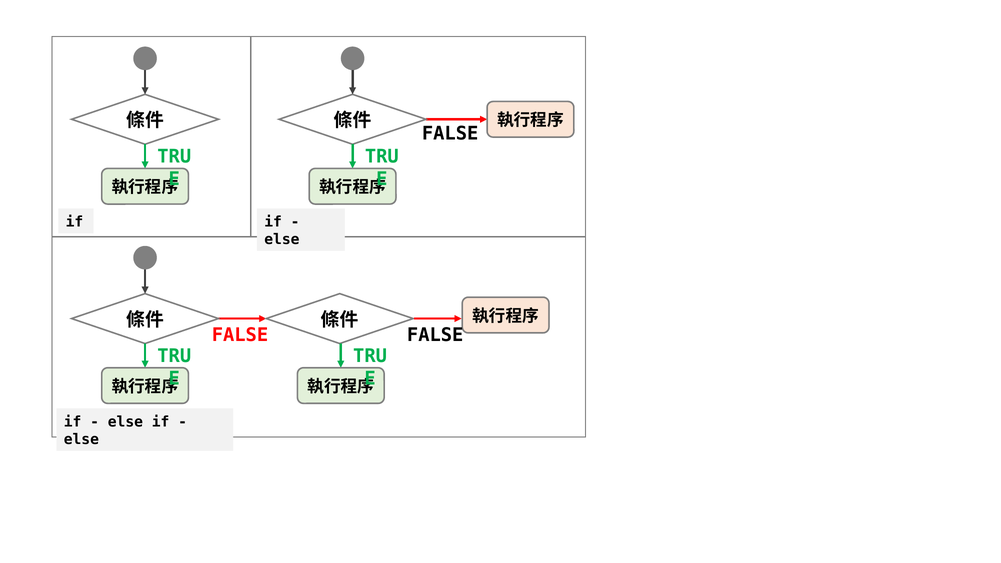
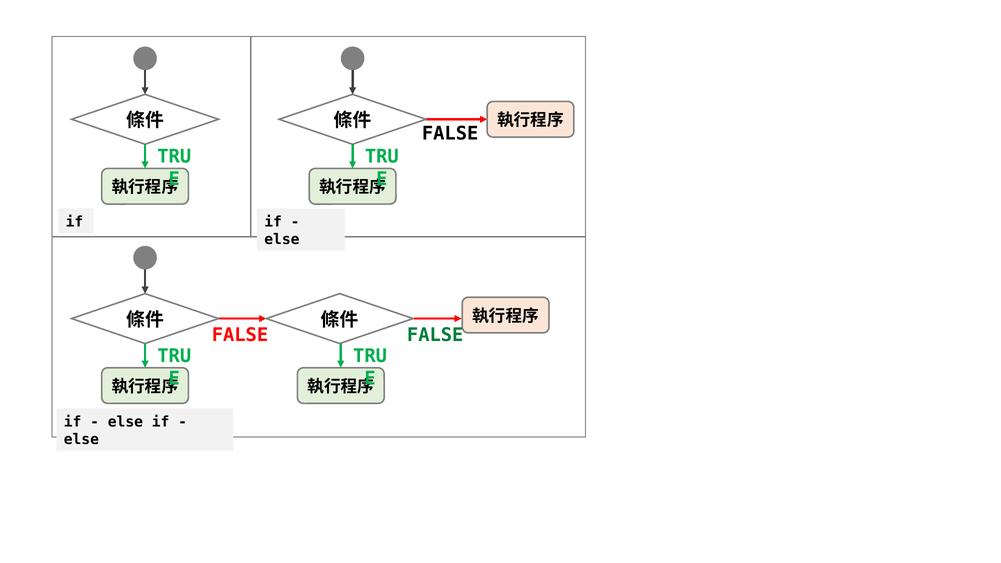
FALSE colour: black -> green (435, 335)
